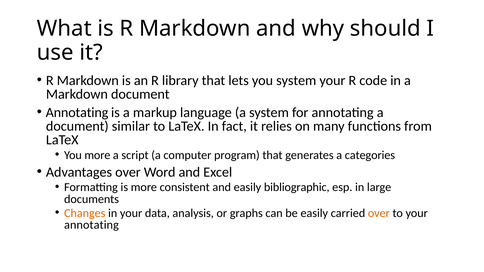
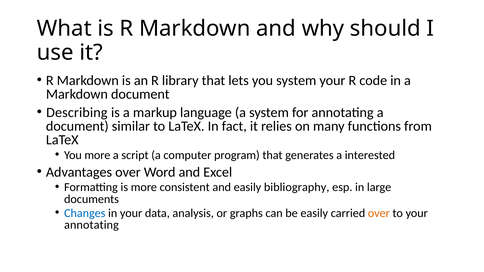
Annotating: Annotating -> Describing (77, 113)
categories: categories -> interested (370, 155)
bibliographic: bibliographic -> bibliography (297, 187)
Changes colour: orange -> blue (85, 213)
